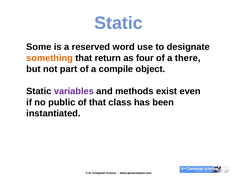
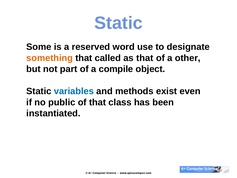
return: return -> called (108, 58)
as four: four -> that (145, 58)
there: there -> other (188, 58)
variables colour: purple -> blue (74, 91)
